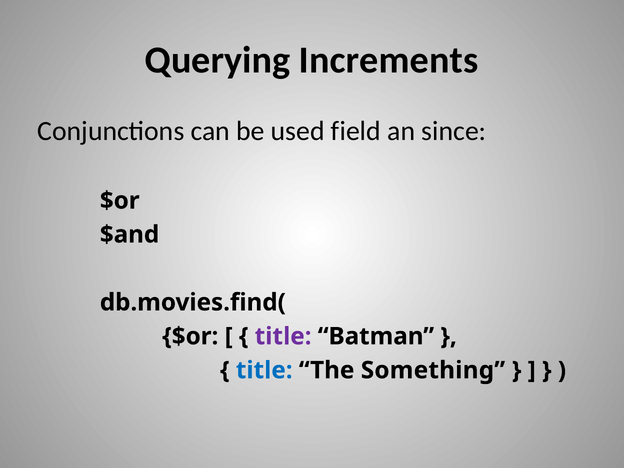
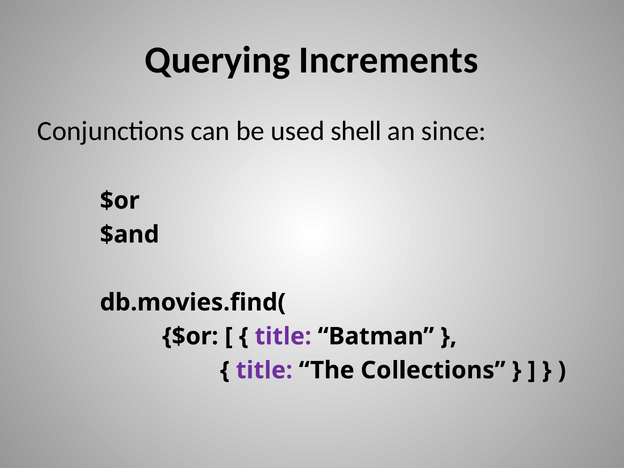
field: field -> shell (356, 131)
title colour: blue -> purple (264, 370)
Something: Something -> Collections (433, 370)
